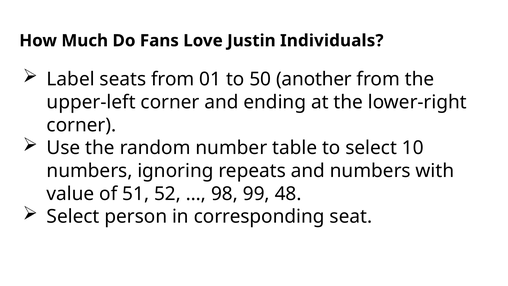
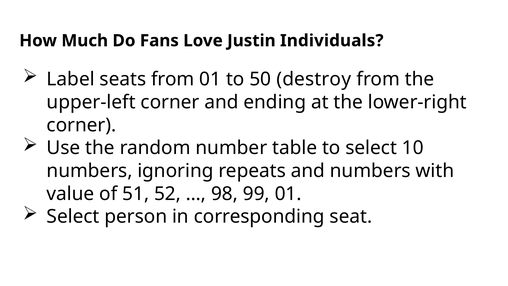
another: another -> destroy (314, 79)
99 48: 48 -> 01 (288, 194)
